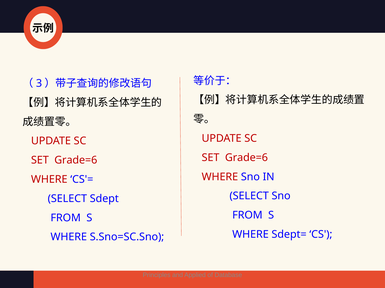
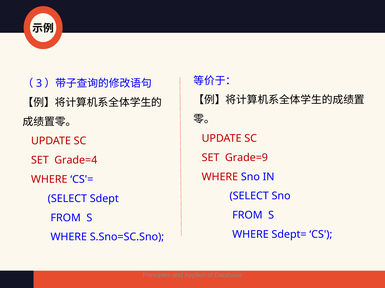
Grade=6: Grade=6 -> Grade=9 (246, 158)
Grade=6: Grade=6 -> Grade=4 (76, 161)
